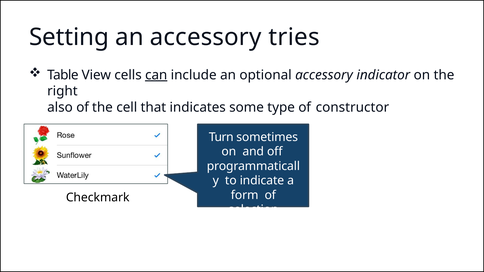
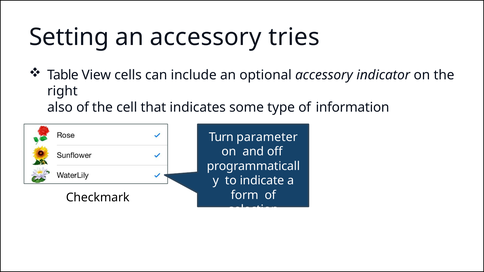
can underline: present -> none (156, 75)
constructor: constructor -> information (353, 107)
sometimes: sometimes -> parameter (267, 137)
